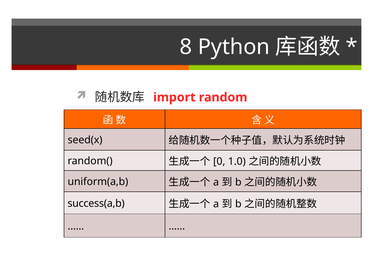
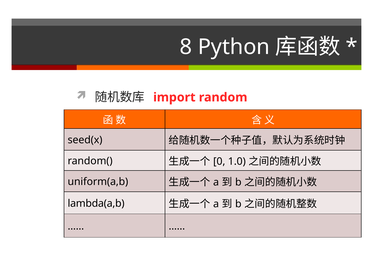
success(a,b: success(a,b -> lambda(a,b (96, 203)
